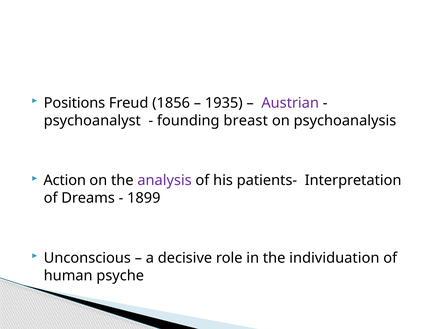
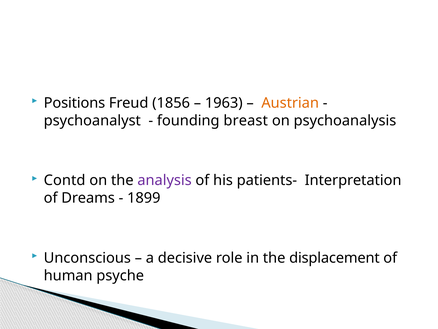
1935: 1935 -> 1963 (224, 103)
Austrian colour: purple -> orange (290, 103)
Action: Action -> Contd (65, 180)
individuation: individuation -> displacement (334, 258)
